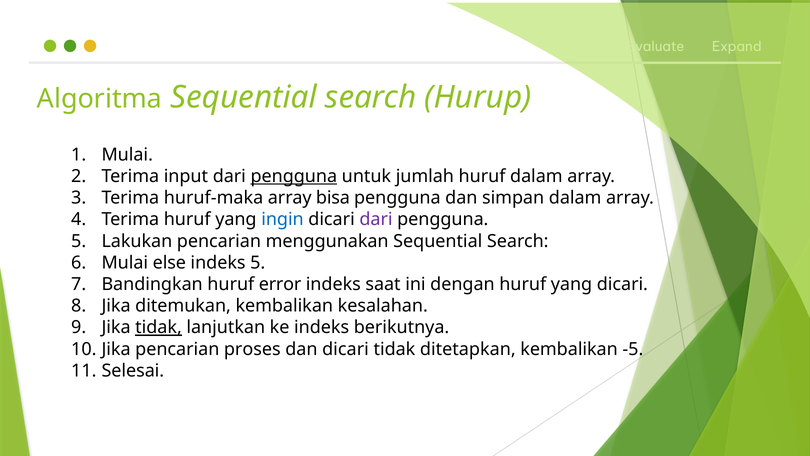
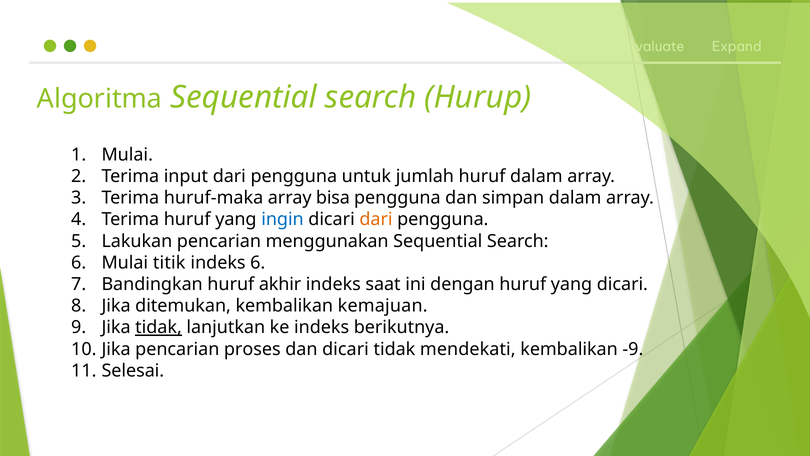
pengguna underline: present -> none (294, 176)
dari colour: purple -> orange (376, 219)
else: else -> titik (169, 263)
indeks 5: 5 -> 6 (258, 263)
error: error -> akhir (280, 284)
kesalahan: kesalahan -> kemajuan (383, 306)
ditetapkan: ditetapkan -> mendekati (468, 349)
-5: -5 -> -9 (633, 349)
